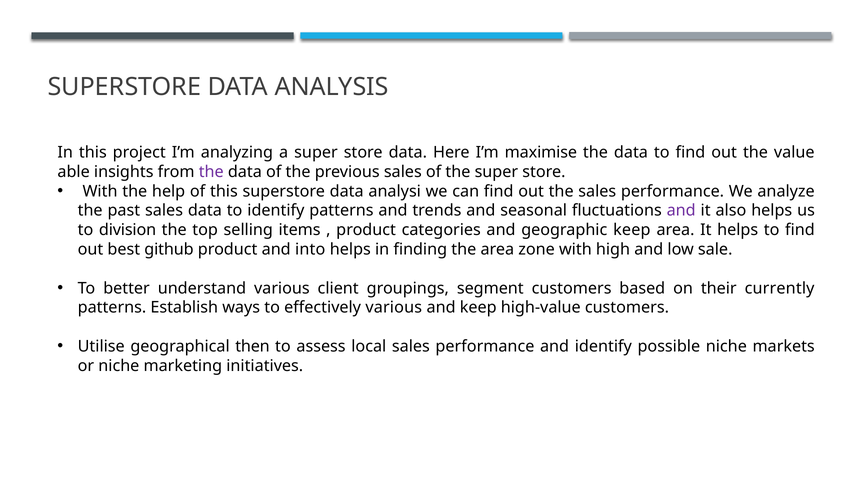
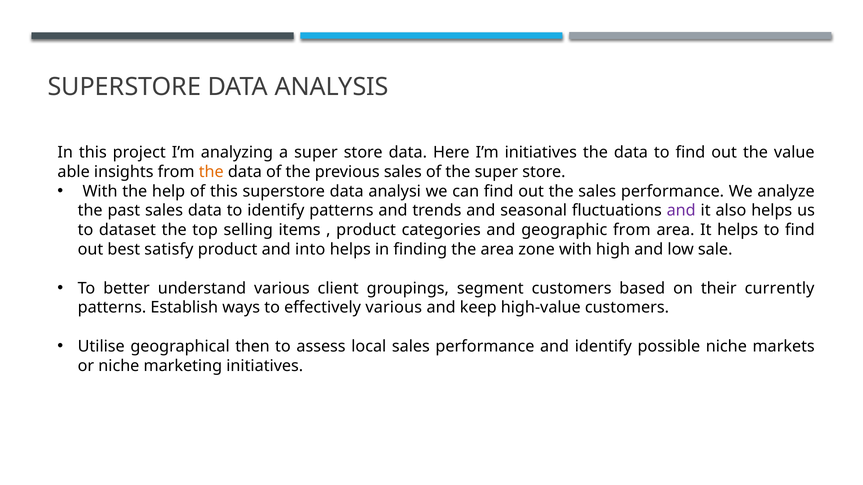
I’m maximise: maximise -> initiatives (541, 153)
the colour: purple -> orange (211, 172)
division: division -> dataset (127, 230)
geographic keep: keep -> from (632, 230)
github: github -> satisfy (169, 250)
